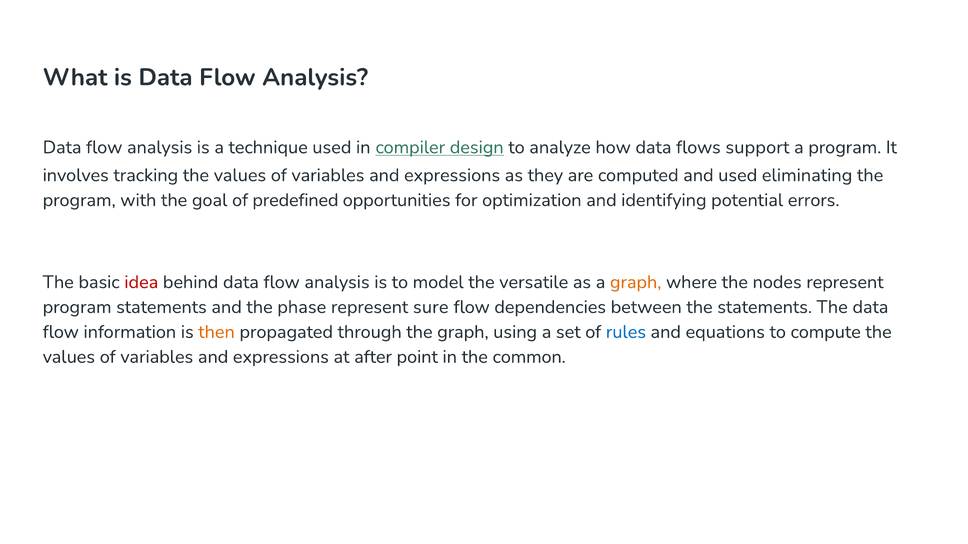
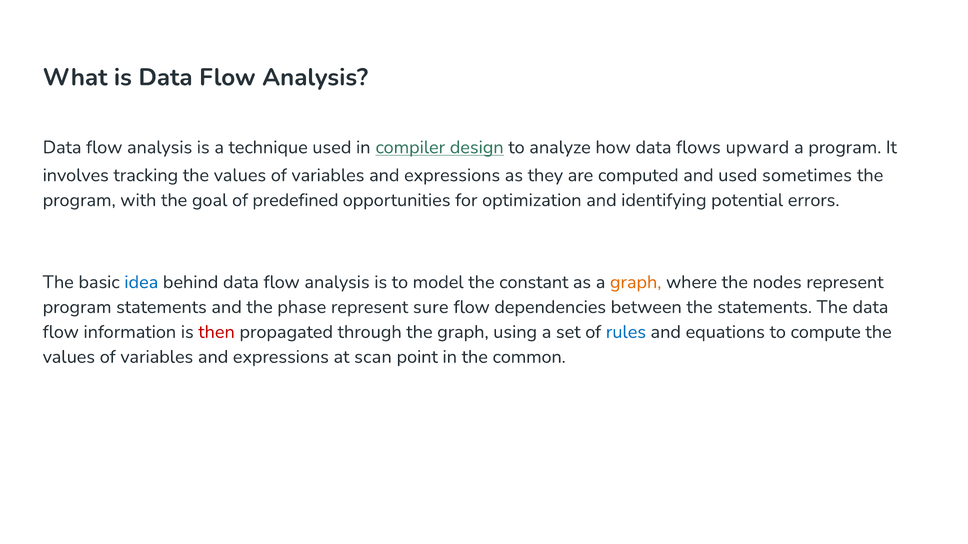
support: support -> upward (757, 147)
eliminating: eliminating -> sometimes (807, 175)
idea colour: red -> blue (141, 282)
versatile: versatile -> constant (534, 282)
then colour: orange -> red (217, 332)
after: after -> scan (373, 357)
